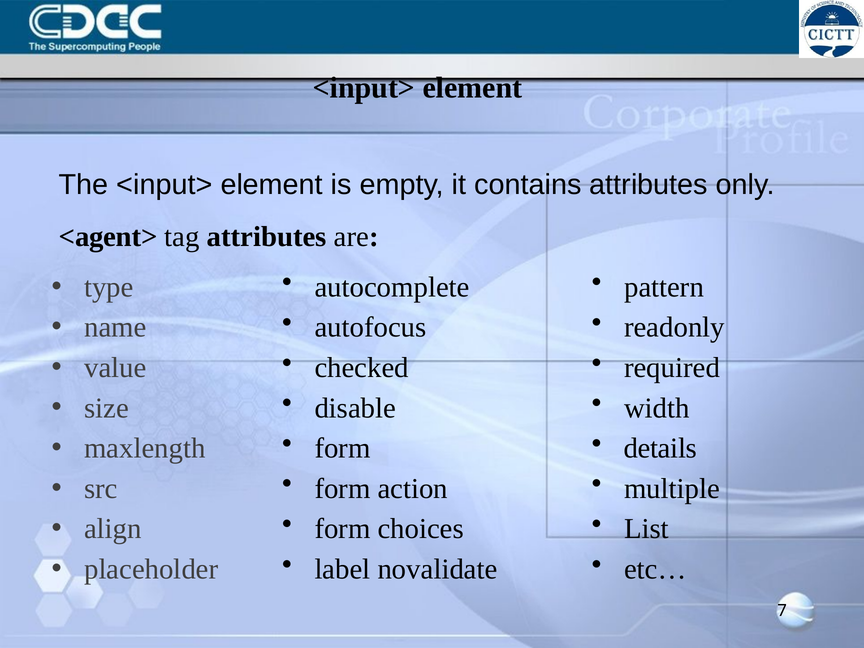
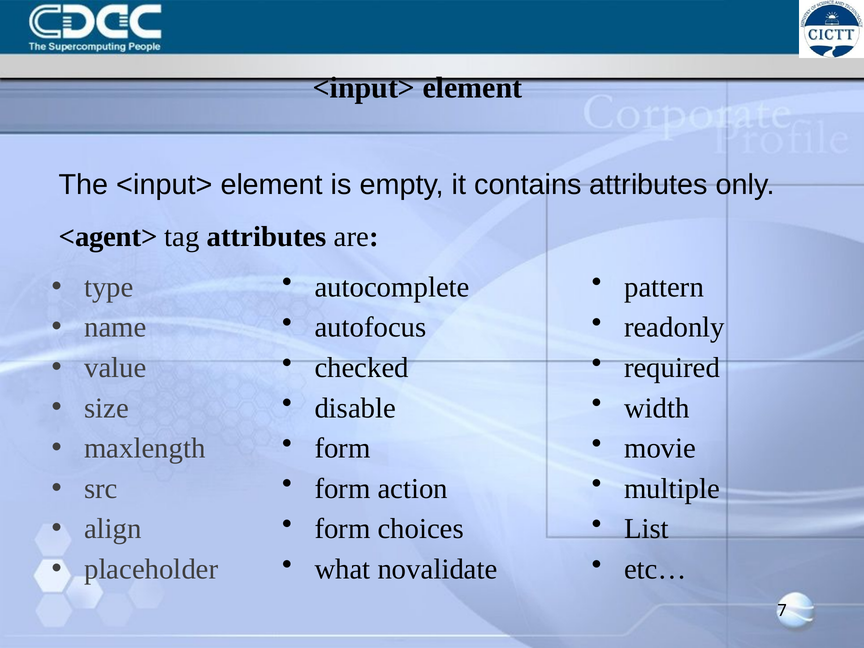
details: details -> movie (660, 448)
label: label -> what (342, 569)
